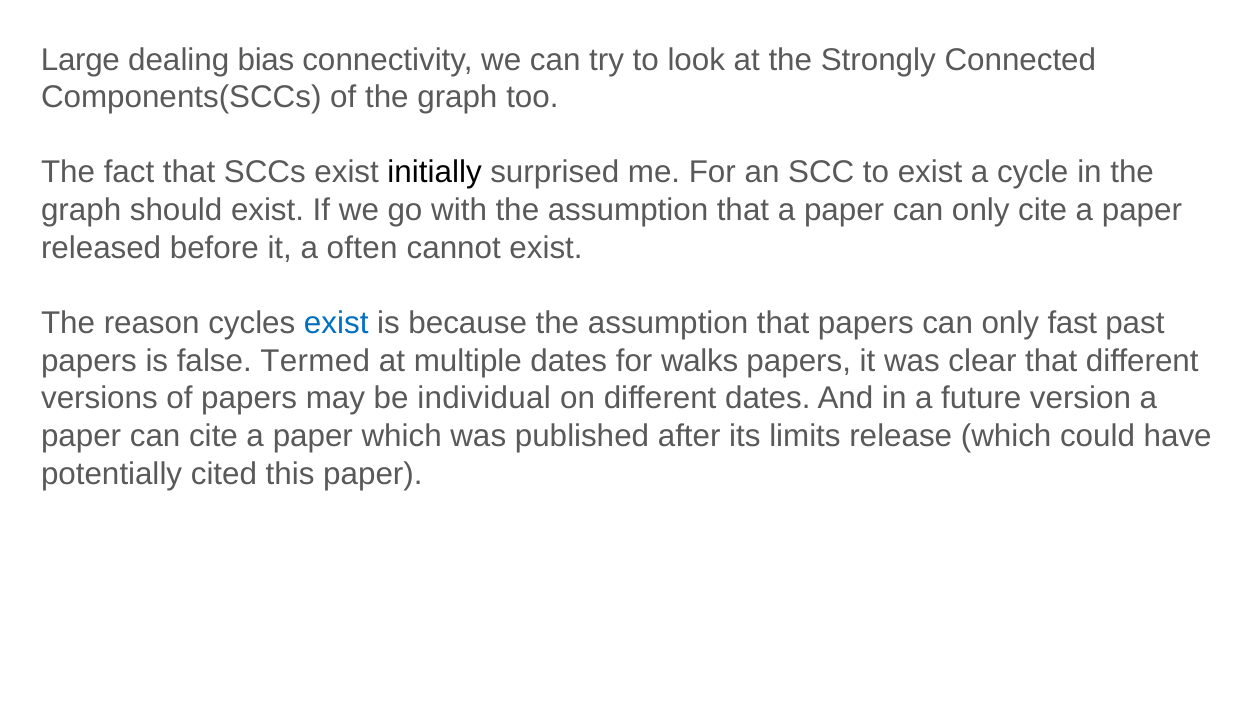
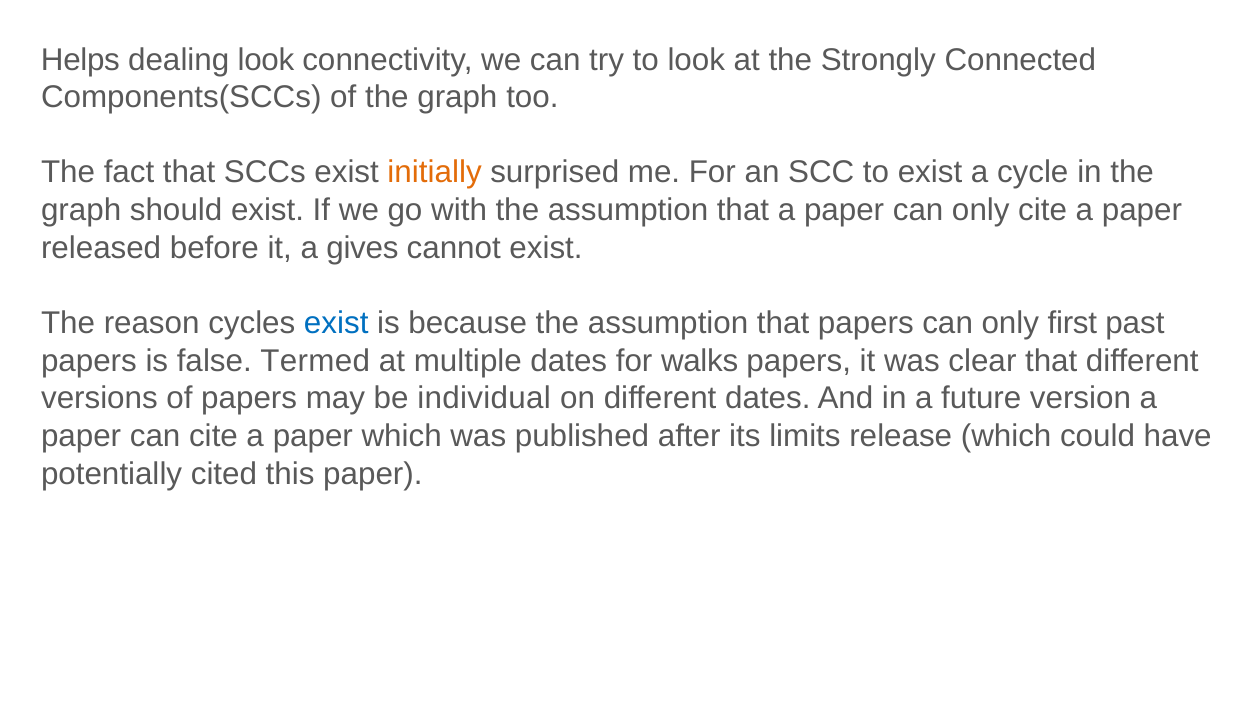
Large: Large -> Helps (80, 60)
dealing bias: bias -> look (266, 60)
initially colour: black -> orange (435, 173)
often: often -> gives (362, 248)
fast: fast -> first (1072, 323)
